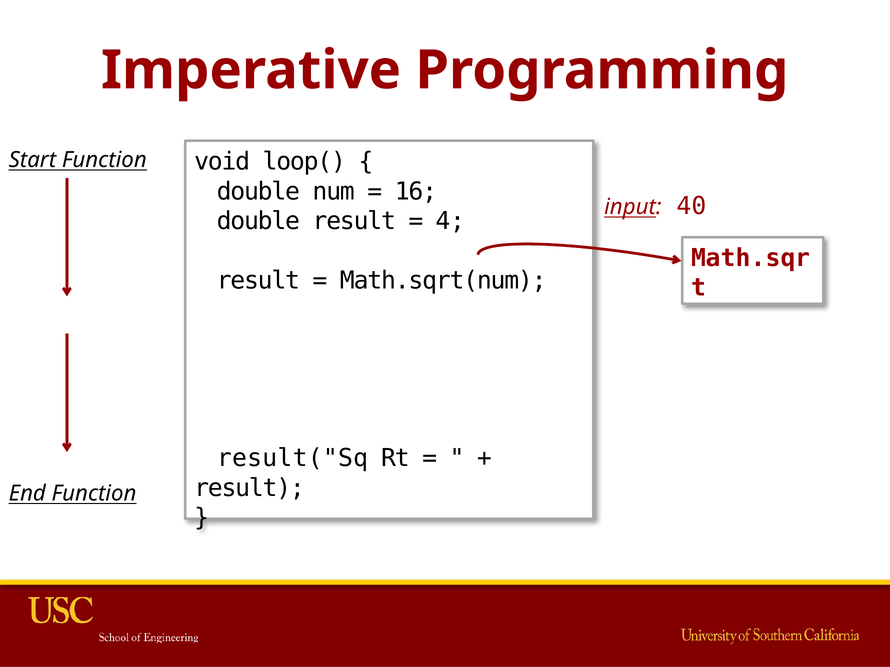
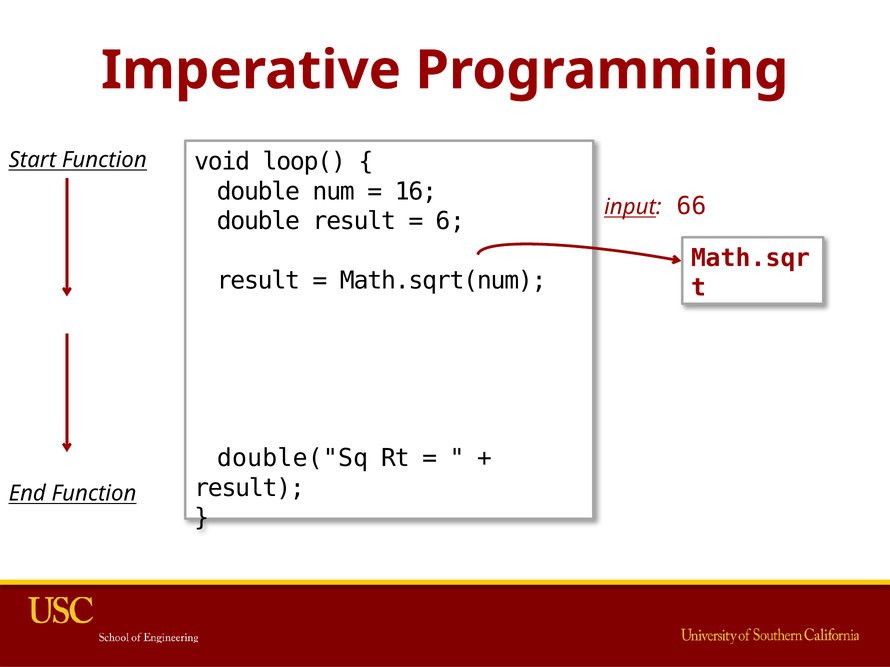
40: 40 -> 66 (691, 206)
4: 4 -> 6 (450, 221)
result("Sq: result("Sq -> double("Sq (293, 459)
